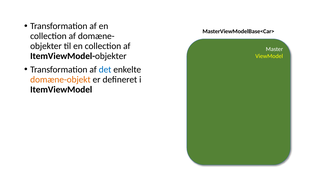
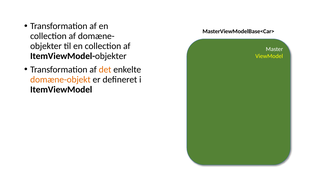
det colour: blue -> orange (105, 69)
